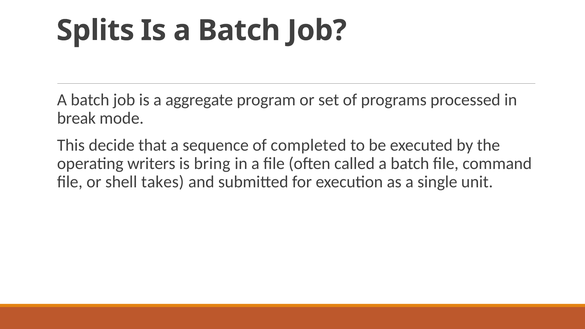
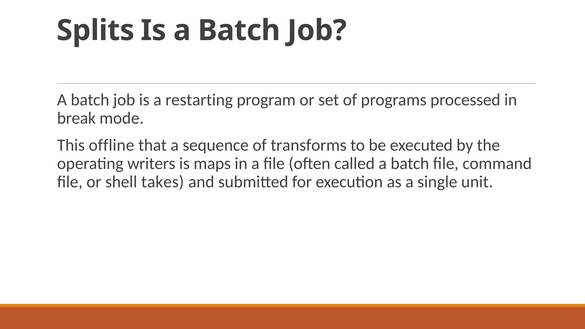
aggregate: aggregate -> restarting (199, 100)
decide: decide -> offline (112, 145)
completed: completed -> transforms (309, 145)
bring: bring -> maps (212, 164)
